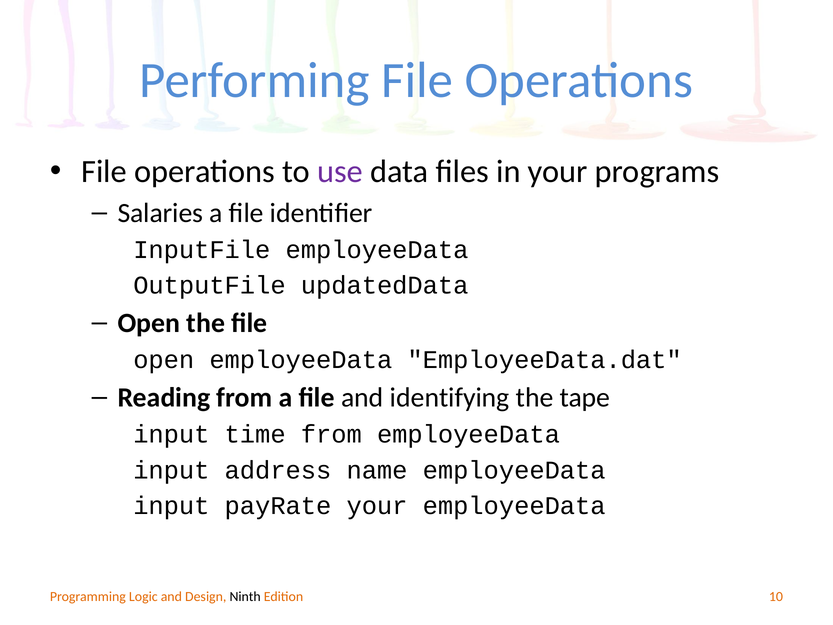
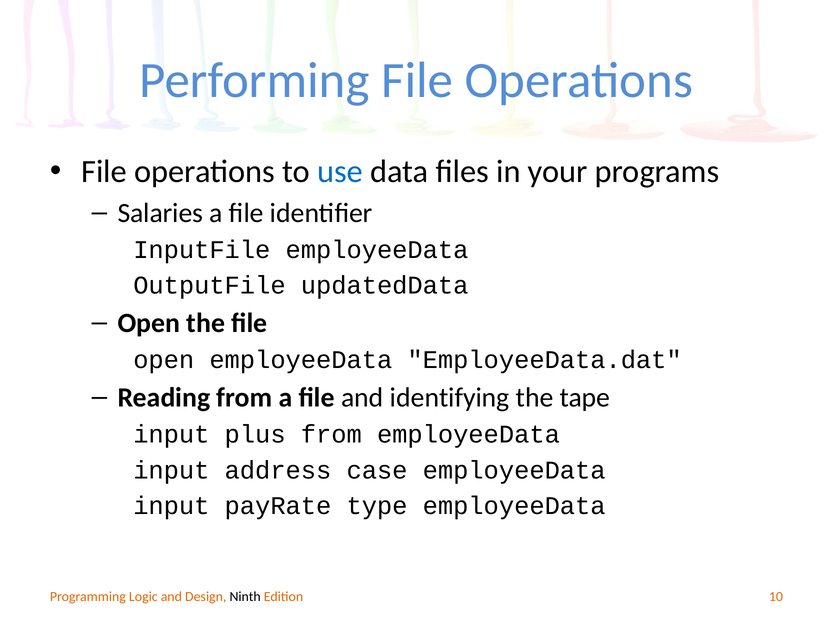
use colour: purple -> blue (340, 172)
time: time -> plus (255, 434)
name: name -> case (377, 470)
payRate your: your -> type (377, 506)
